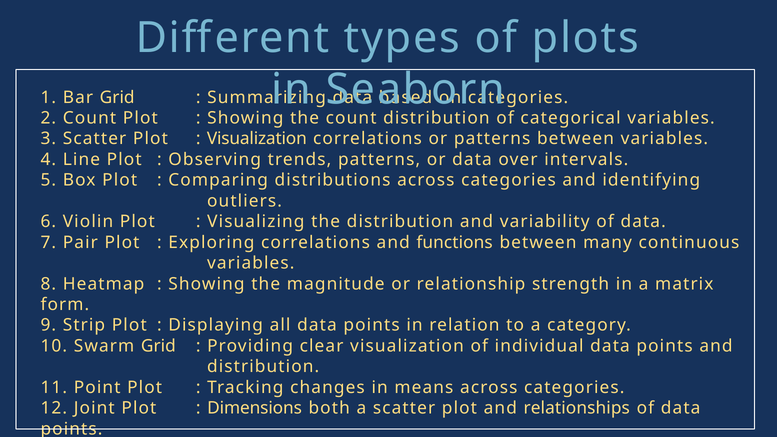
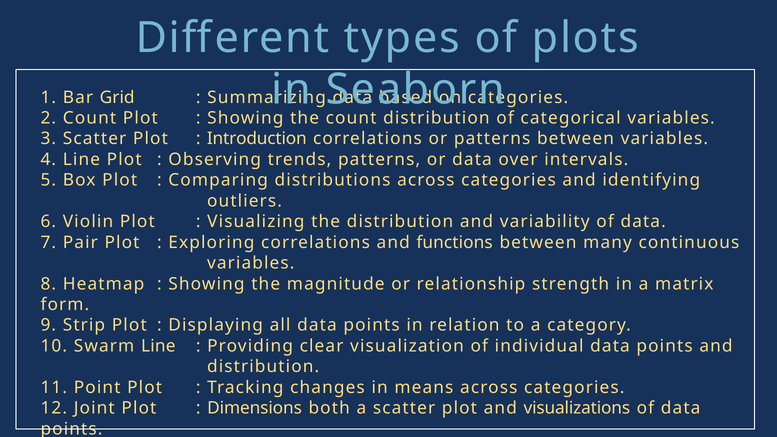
Visualization: Visualization -> Introduction (257, 139)
Swarm Grid: Grid -> Line (158, 346)
and relationships: relationships -> visualizations (577, 408)
